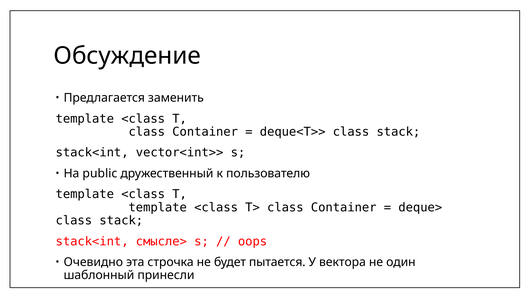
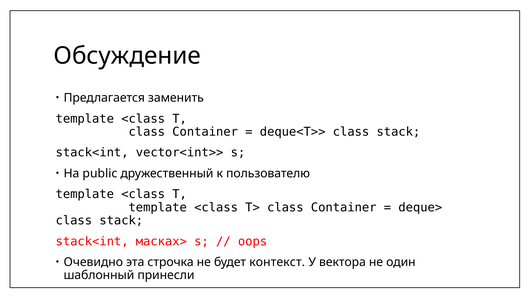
смысле>: смысле> -> масках> (161, 241)
пытается: пытается -> контекст (277, 262)
